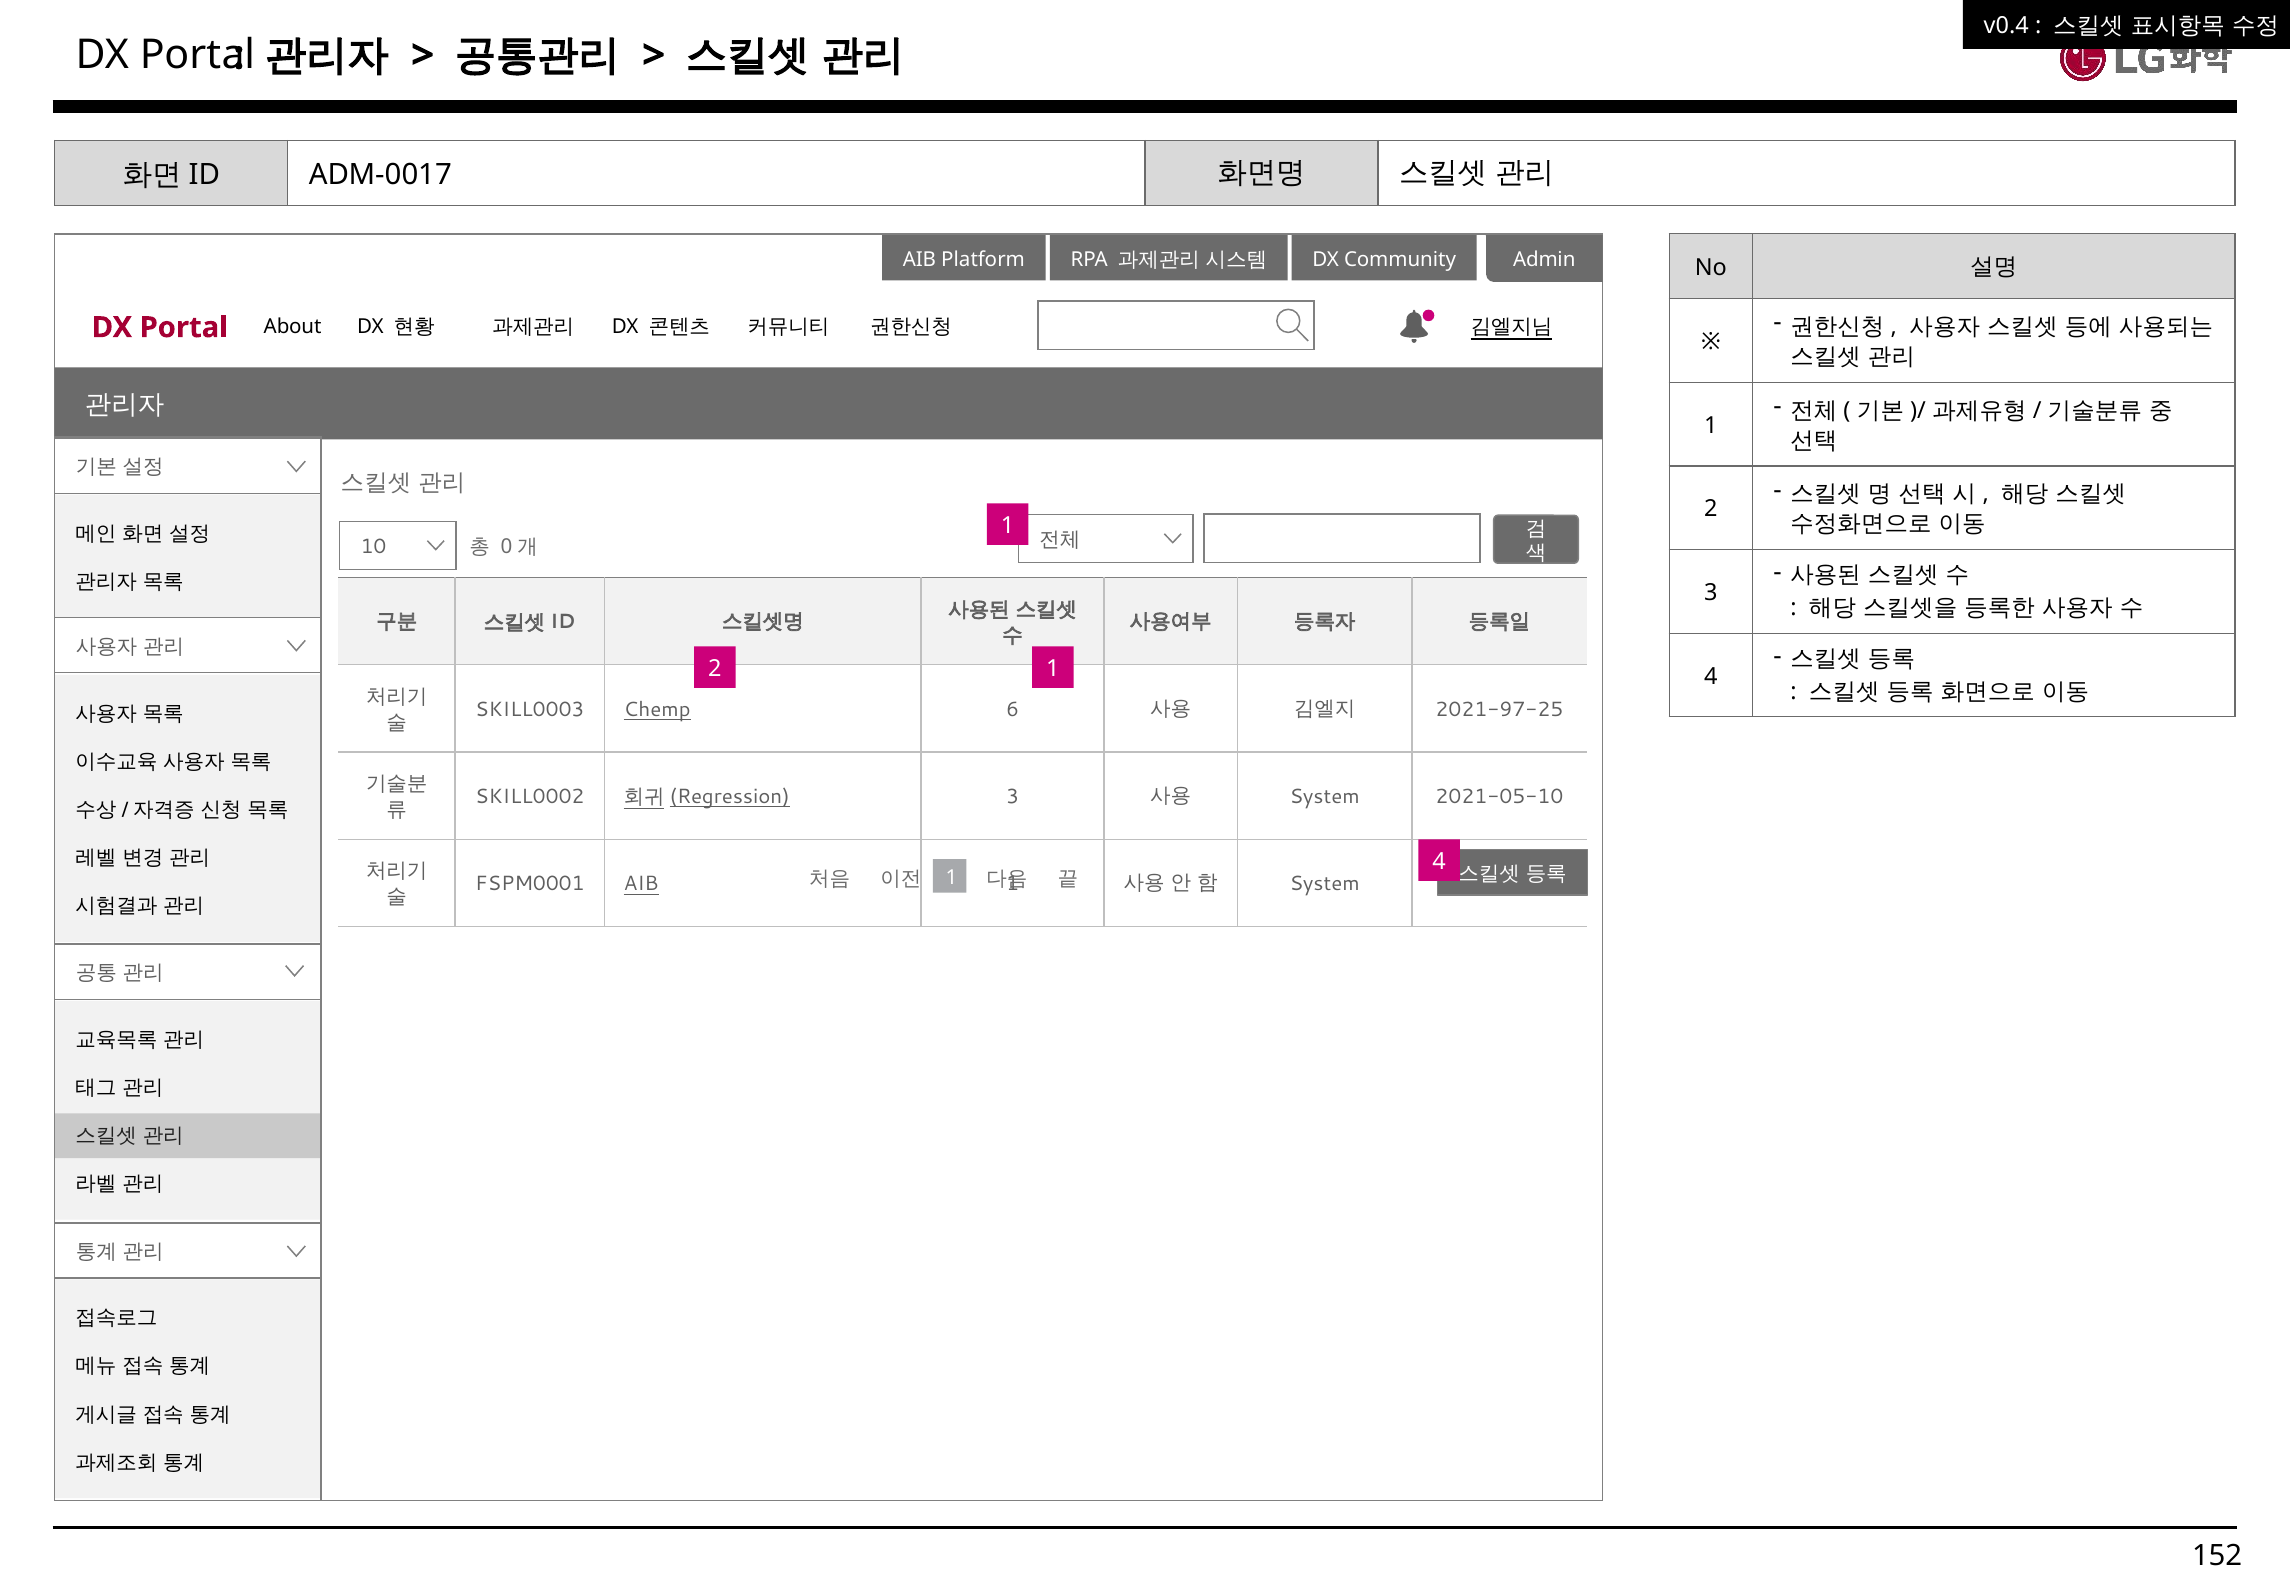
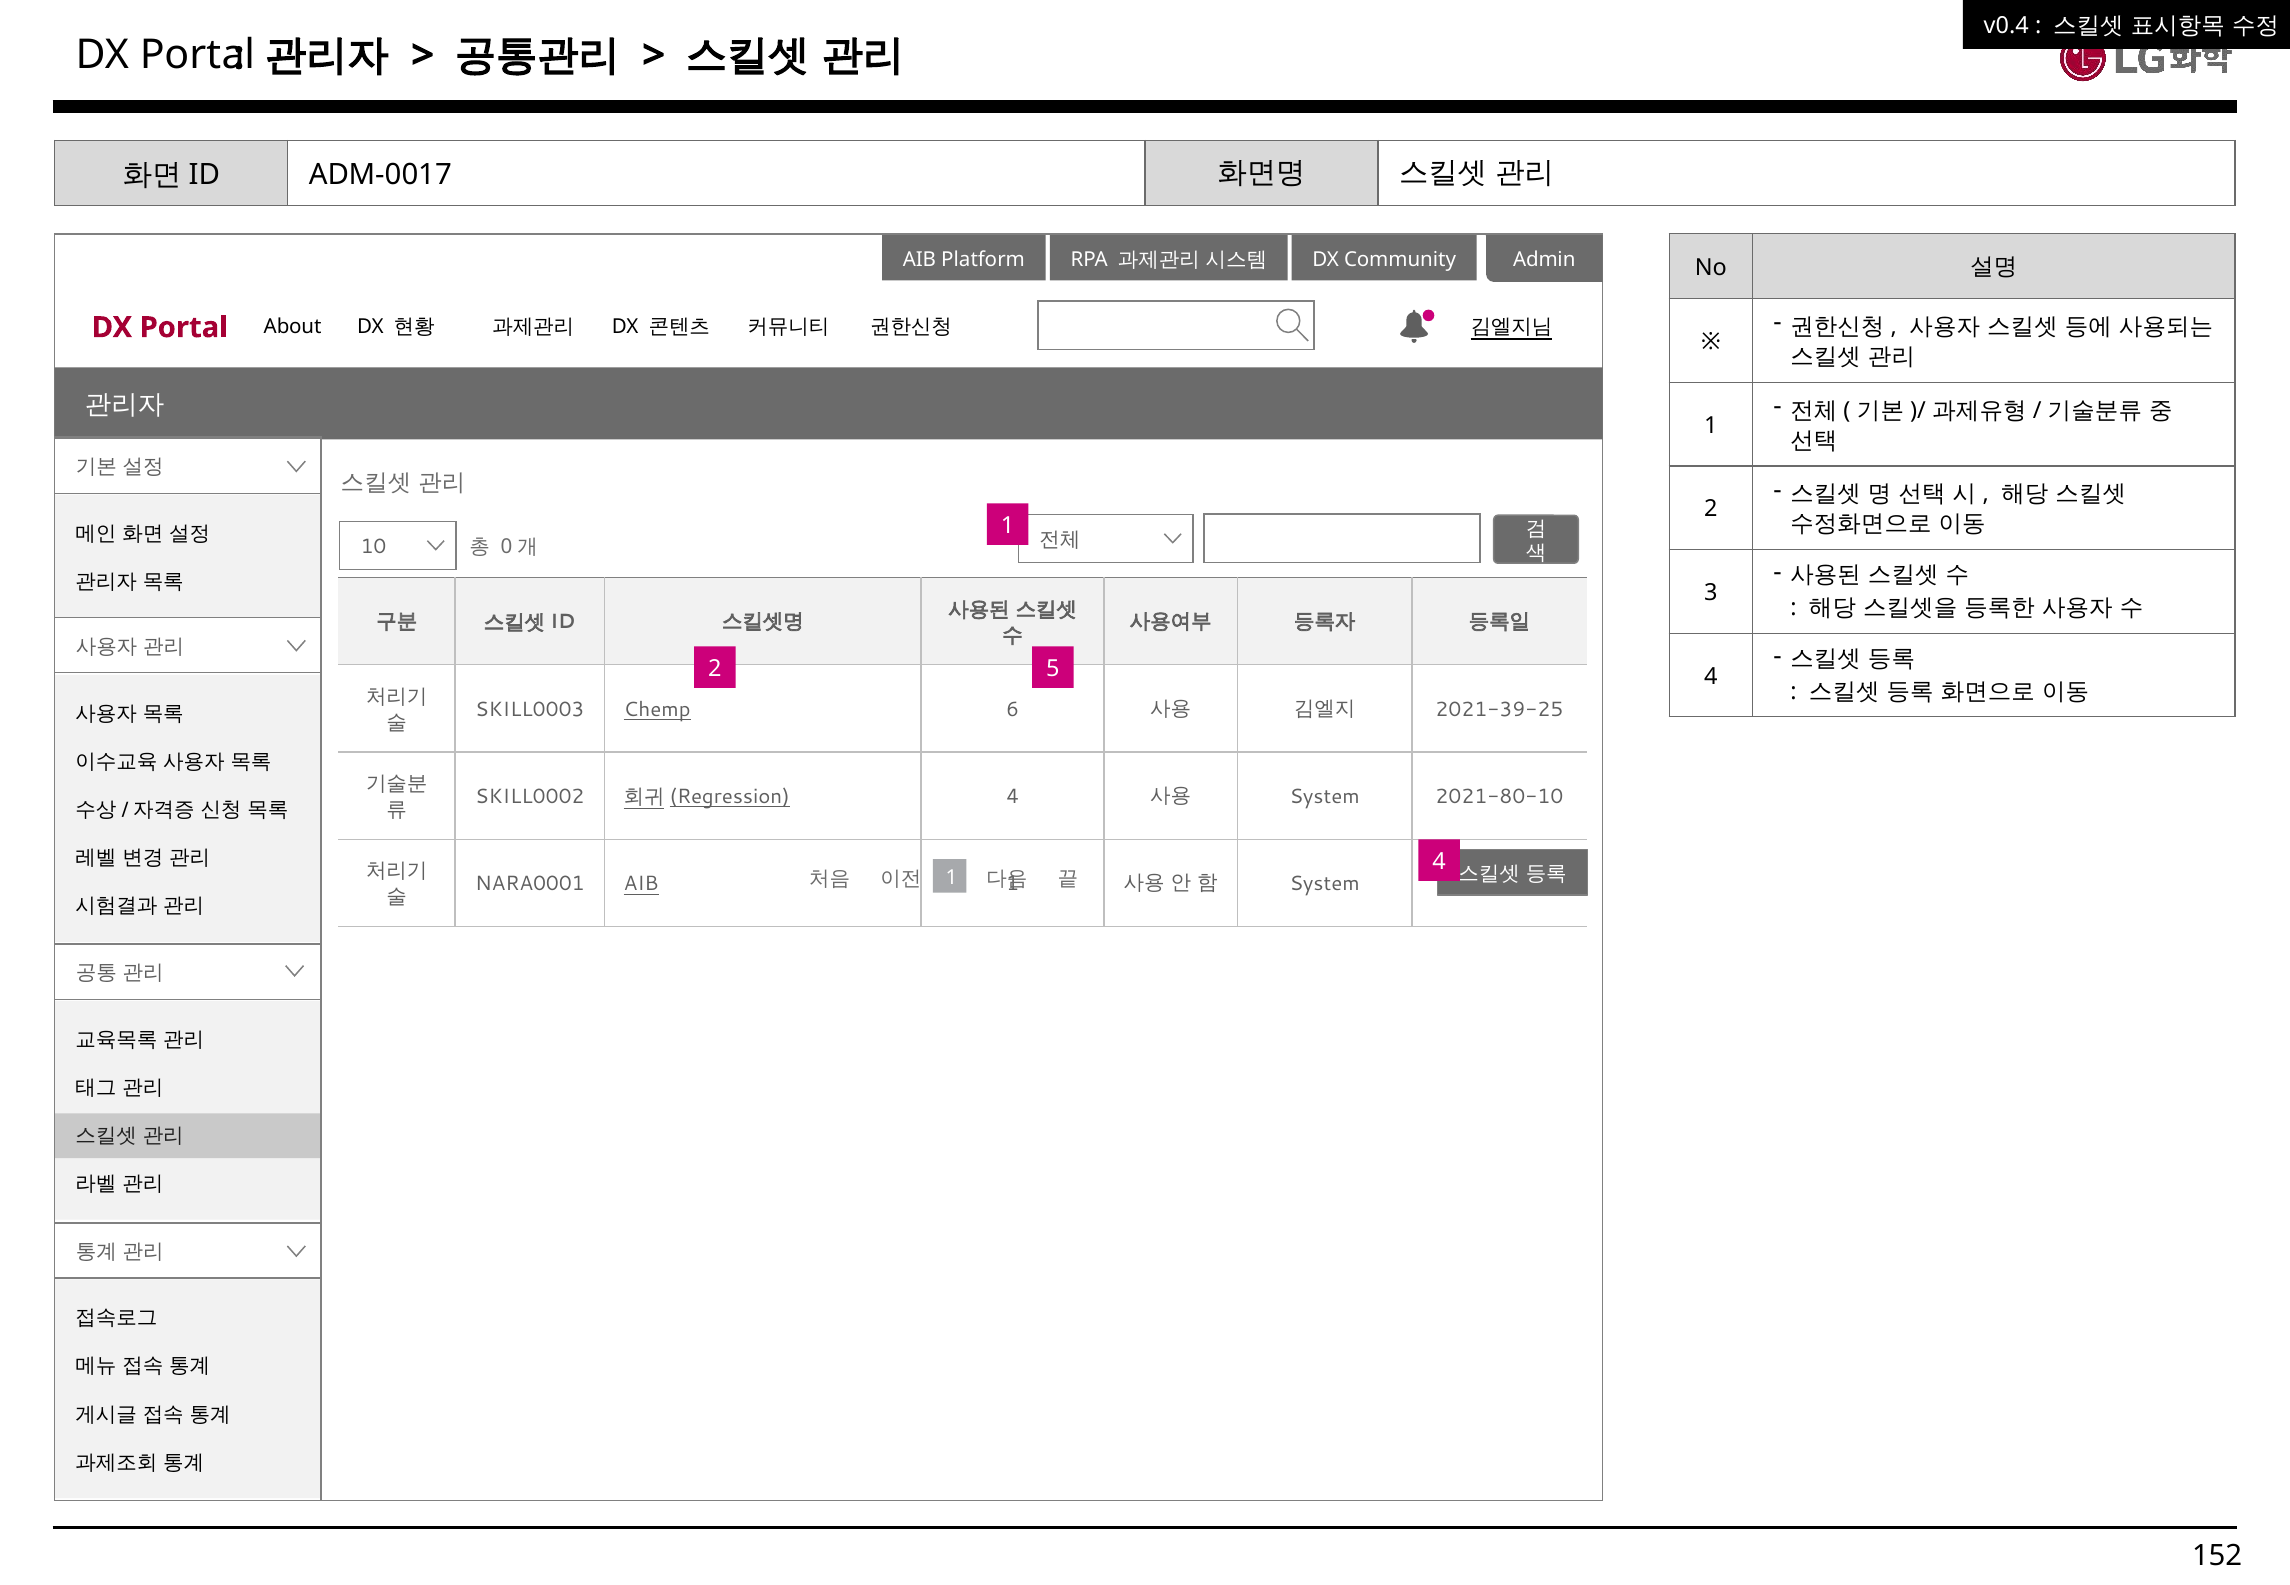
2 1: 1 -> 5 (1053, 669)
2021-97-25: 2021-97-25 -> 2021-39-25 (1499, 710)
3: 3 -> 4 (1013, 797)
2021-05-10: 2021-05-10 -> 2021-80-10 (1499, 797)
FSPM0001: FSPM0001 -> NARA0001 (530, 884)
